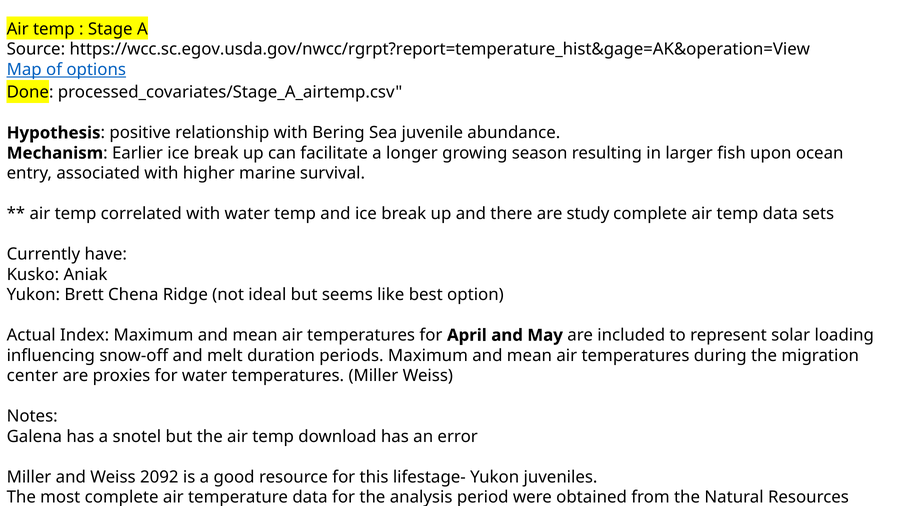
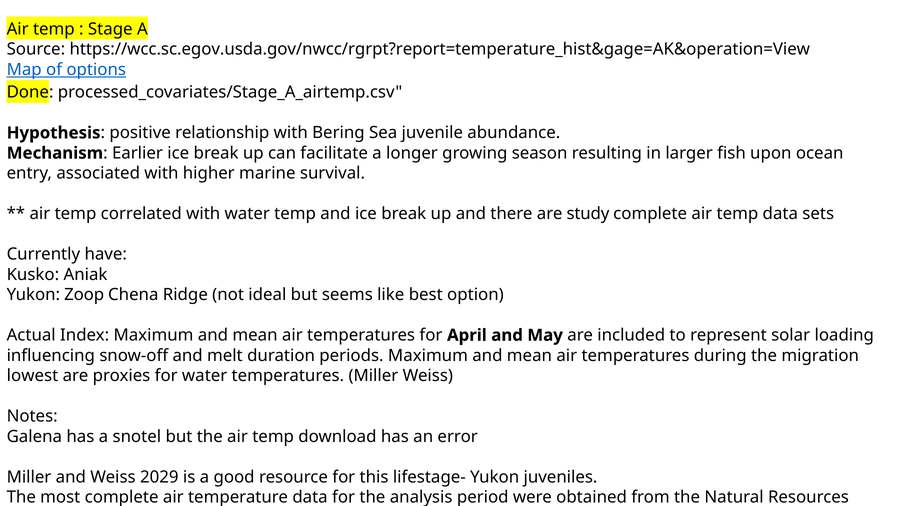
Brett: Brett -> Zoop (84, 295)
center: center -> lowest (32, 376)
2092: 2092 -> 2029 (159, 477)
